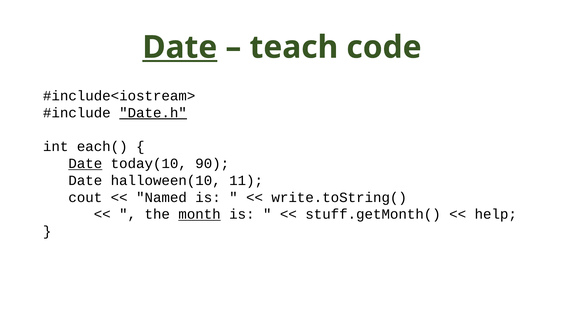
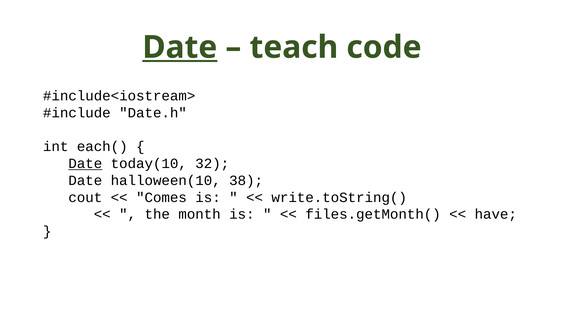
Date.h underline: present -> none (153, 113)
90: 90 -> 32 (212, 164)
11: 11 -> 38 (246, 181)
Named: Named -> Comes (161, 198)
month underline: present -> none (200, 214)
stuff.getMonth(: stuff.getMonth( -> files.getMonth( (373, 214)
help: help -> have (496, 214)
